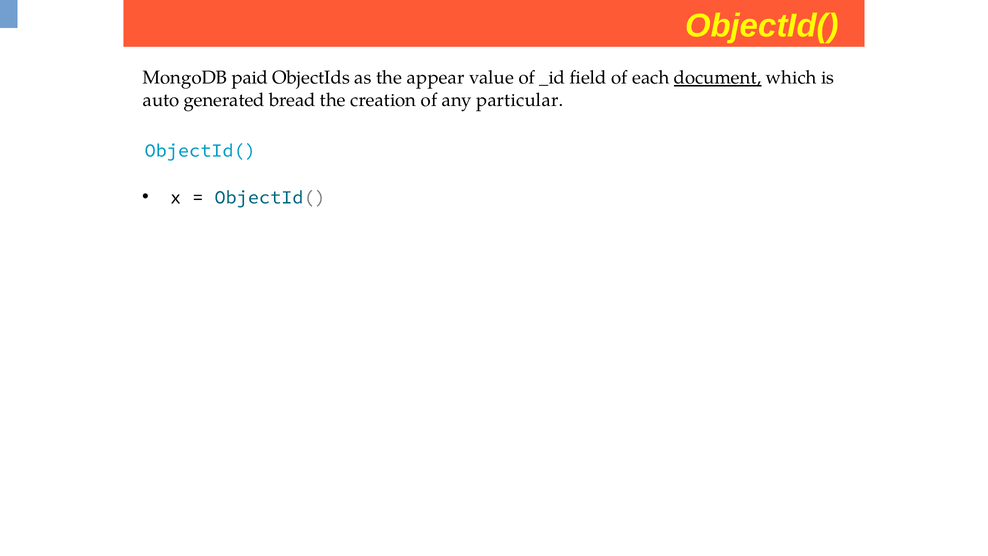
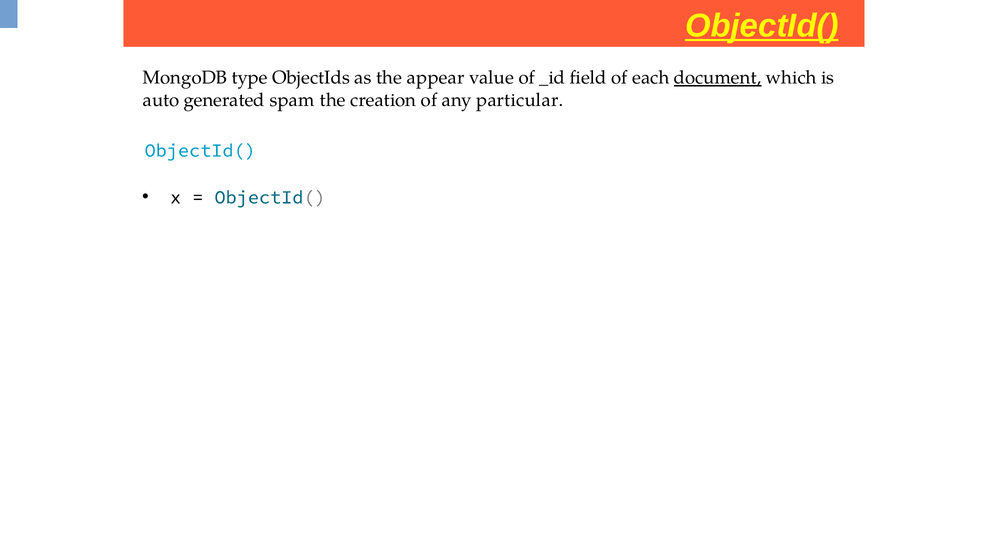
ObjectId( underline: none -> present (762, 26)
paid: paid -> type (250, 78)
bread: bread -> spam (292, 100)
